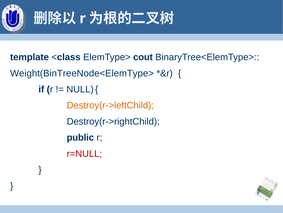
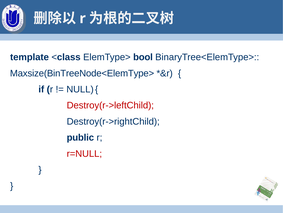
cout: cout -> bool (143, 57)
Weight(BinTreeNode<ElemType>: Weight(BinTreeNode<ElemType> -> Maxsize(BinTreeNode<ElemType> (82, 73)
Destroy(r->leftChild colour: orange -> red (110, 105)
